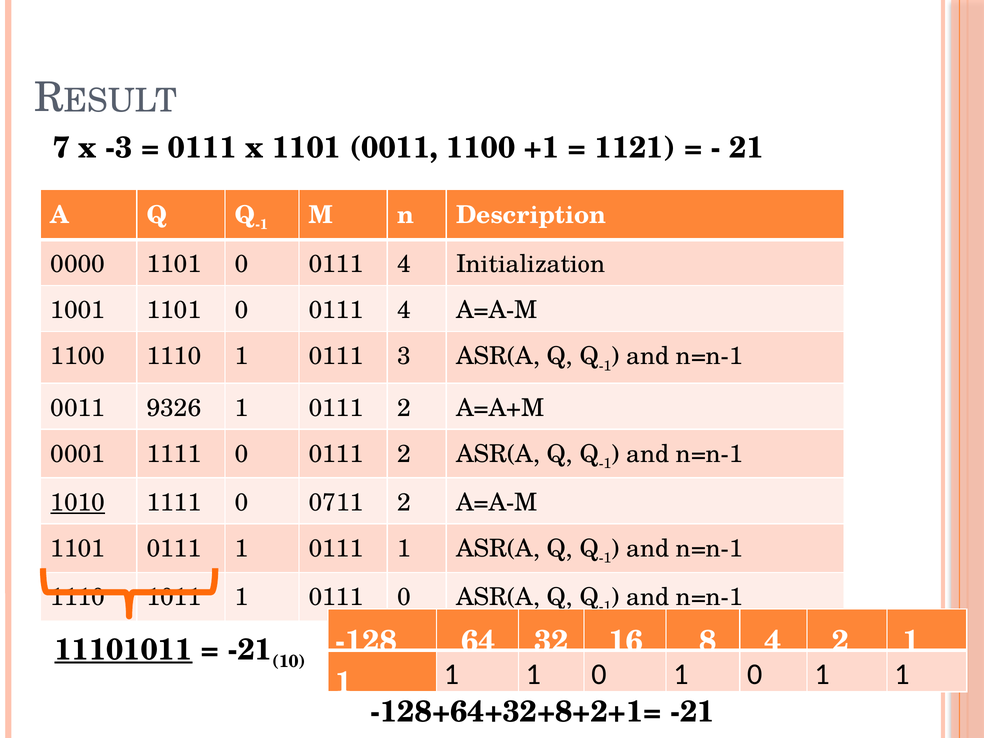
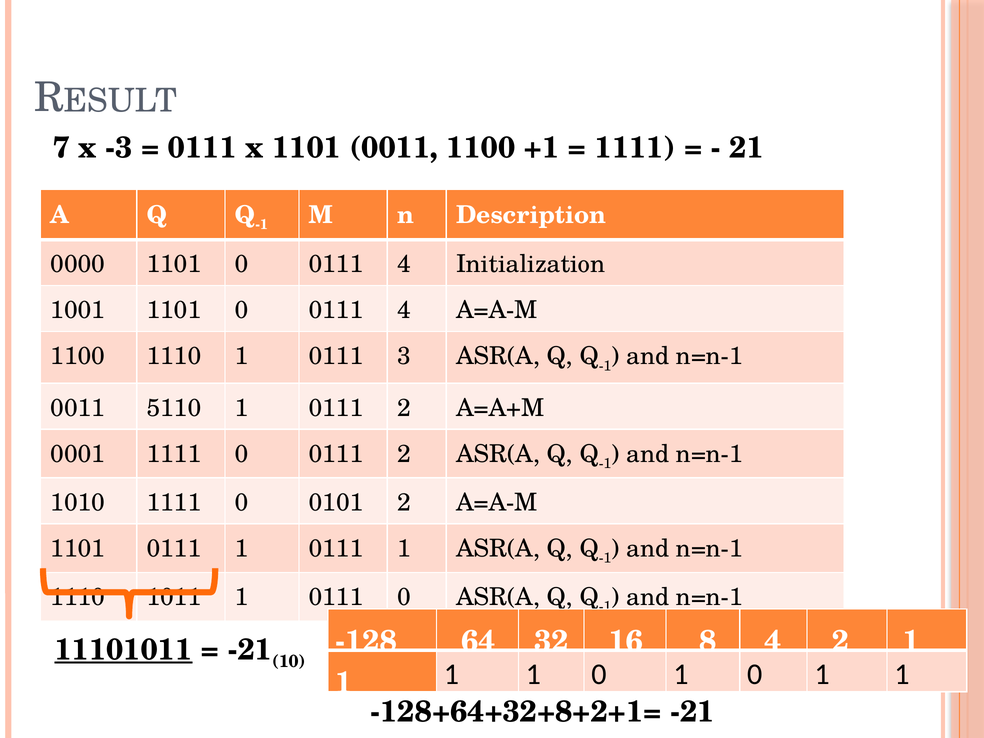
1121: 1121 -> 1111 (635, 148)
9326: 9326 -> 5110 (174, 408)
1010 underline: present -> none (78, 503)
0711: 0711 -> 0101 (336, 503)
